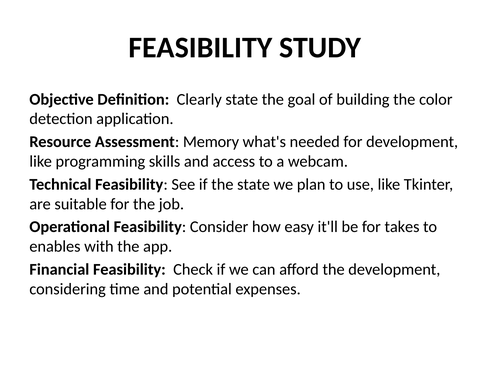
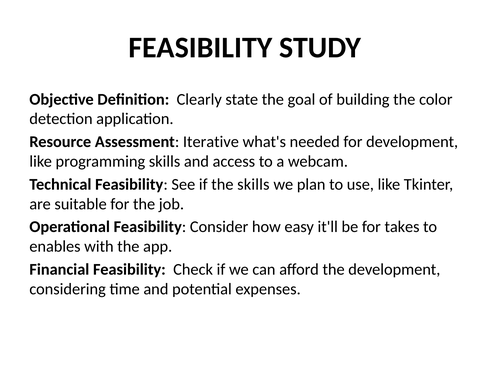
Memory: Memory -> Iterative (211, 142)
the state: state -> skills (253, 184)
